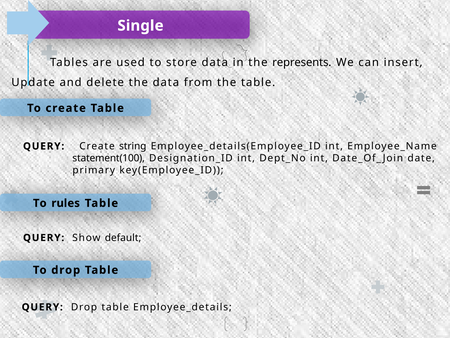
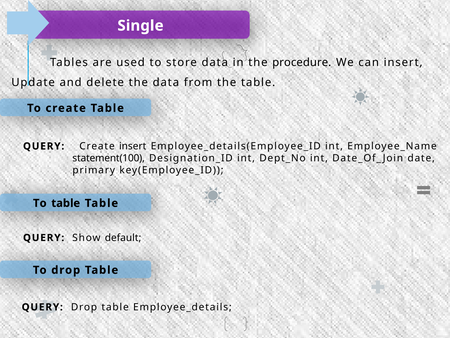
represents: represents -> procedure (302, 62)
Create string: string -> insert (133, 146)
To rules: rules -> table (66, 203)
